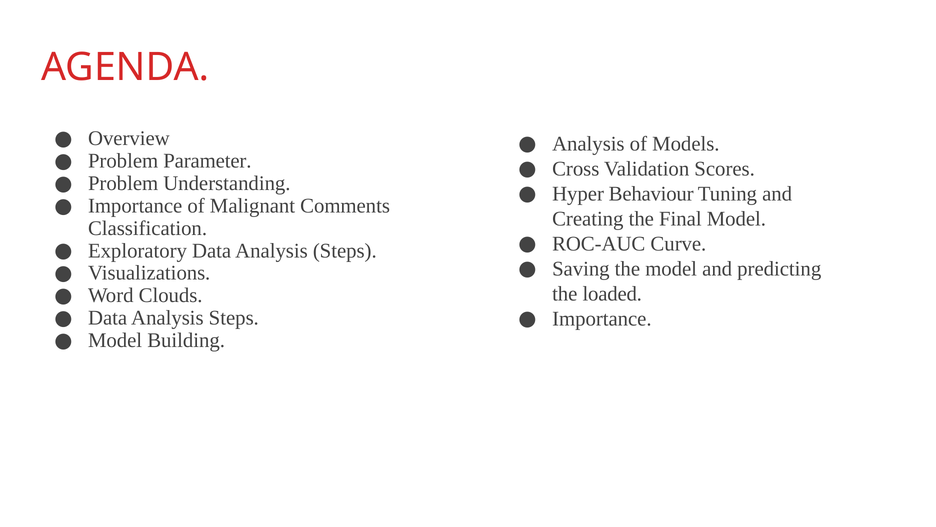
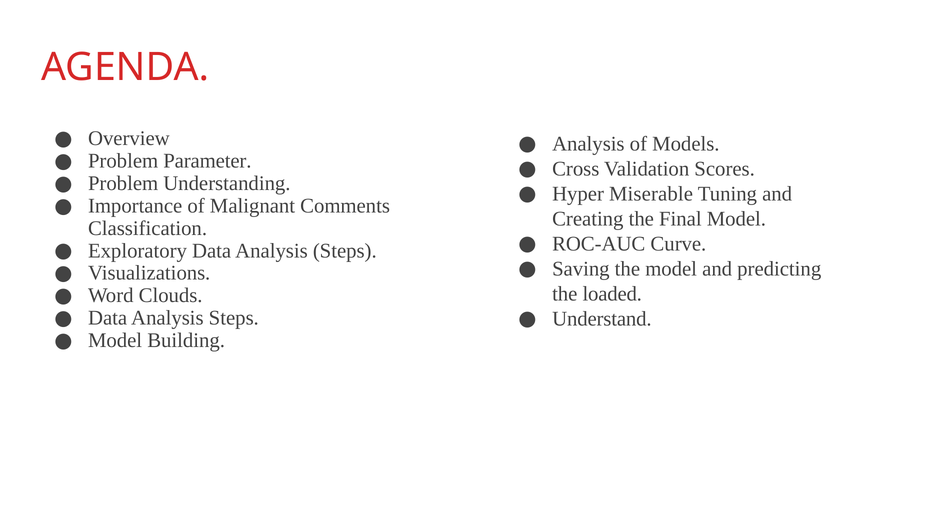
Behaviour: Behaviour -> Miserable (651, 194)
Importance: Importance -> Understand (602, 318)
